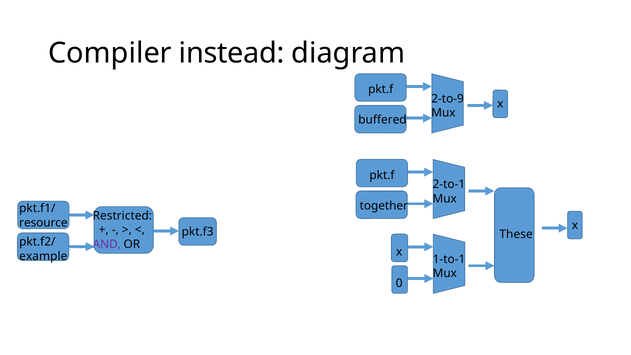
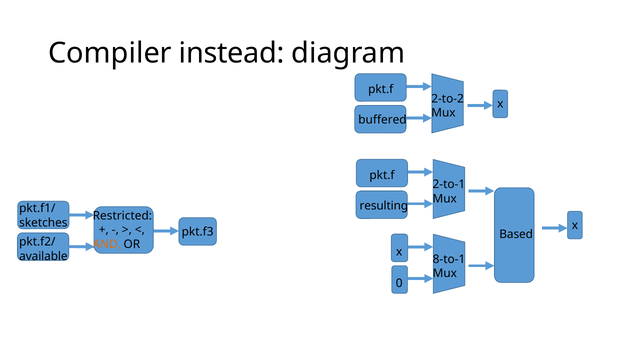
2-to-9: 2-to-9 -> 2-to-2 (448, 99)
together: together -> resulting (384, 206)
resource: resource -> sketches (43, 223)
These: These -> Based (516, 234)
AND colour: purple -> orange (107, 244)
example: example -> available (43, 256)
1-to-1: 1-to-1 -> 8-to-1 (449, 259)
